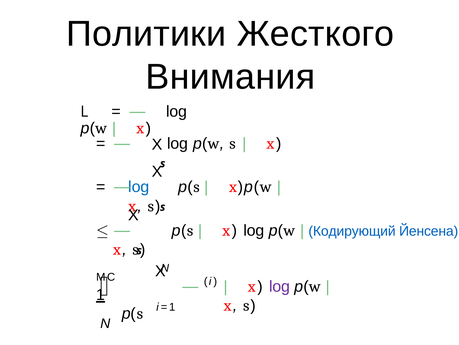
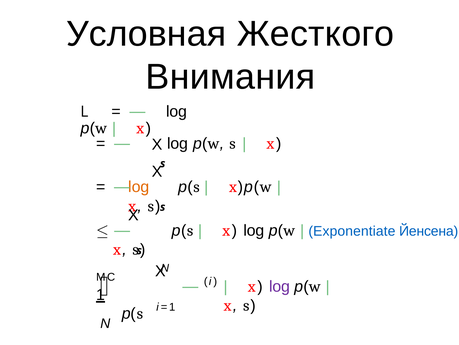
Политики: Политики -> Условная (146, 34)
log colour: blue -> orange (139, 187)
Кодирующий: Кодирующий -> Exponentiate (352, 231)
